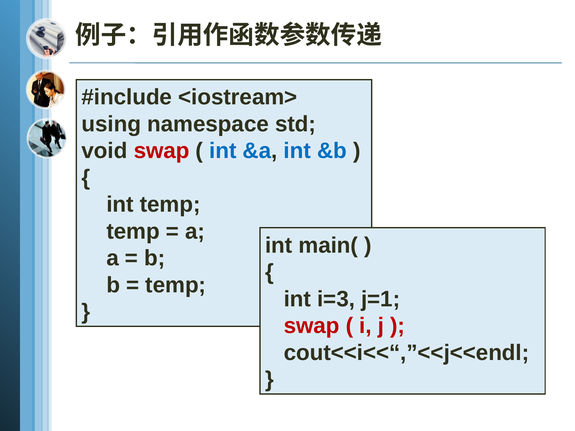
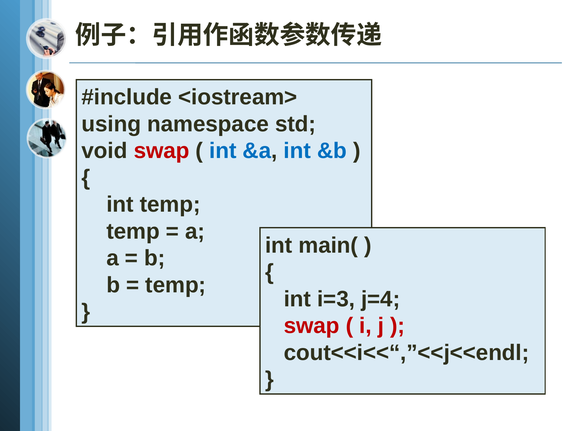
j=1: j=1 -> j=4 (381, 299)
